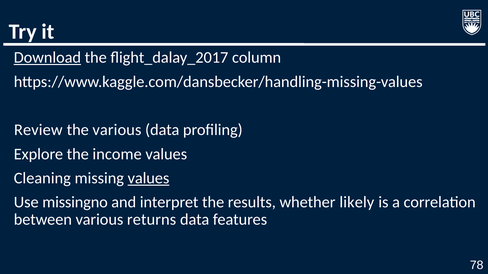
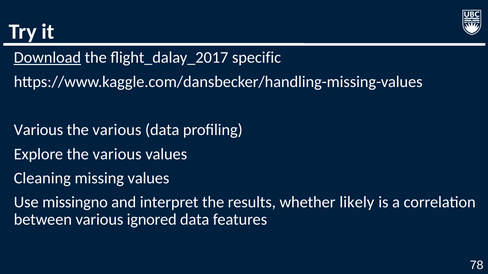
column: column -> specific (257, 58)
Review: Review -> Various (38, 130)
Explore the income: income -> various (117, 154)
values underline: present -> none (148, 178)
returns: returns -> ignored (152, 220)
